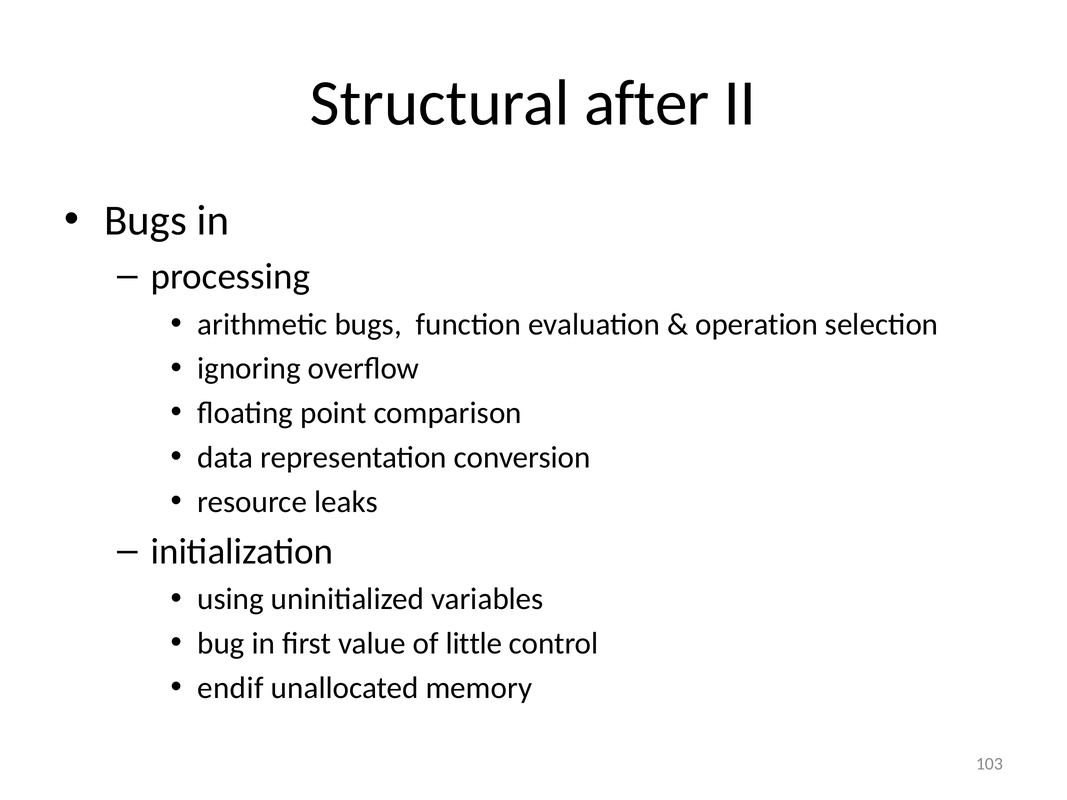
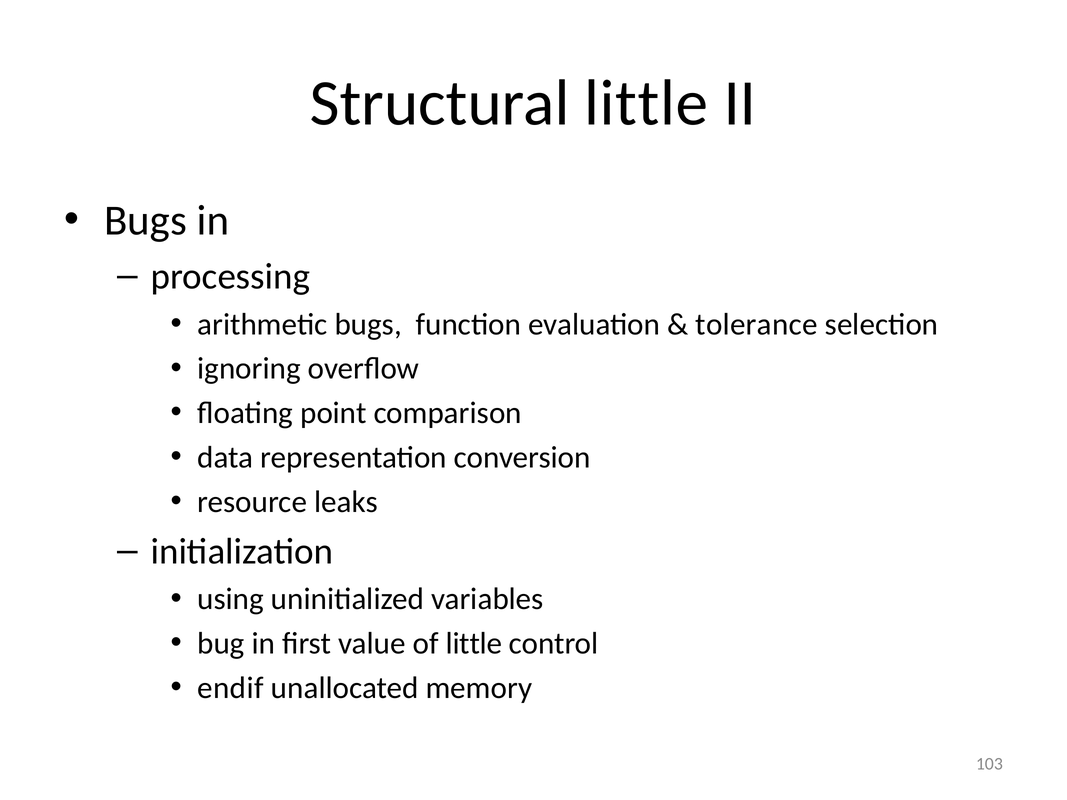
Structural after: after -> little (646, 103)
operation: operation -> tolerance (756, 324)
